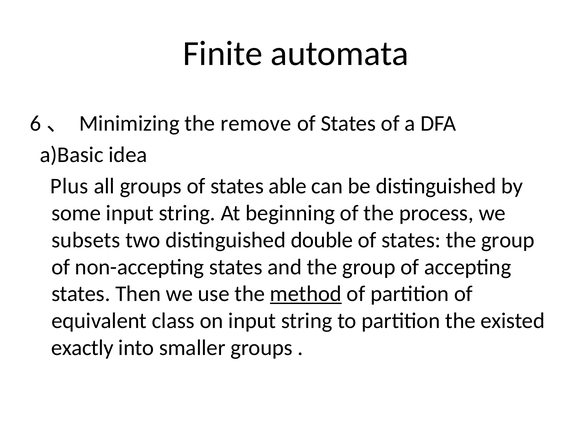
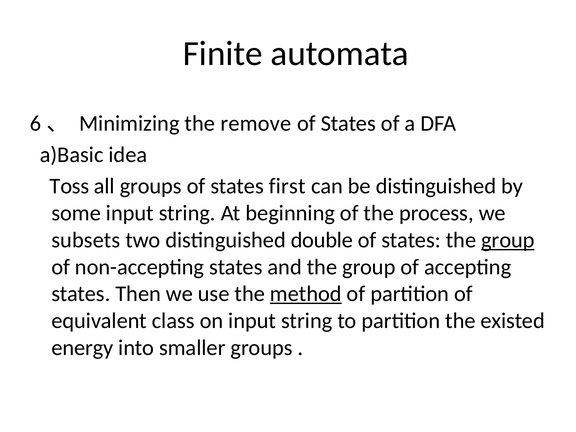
Plus: Plus -> Toss (69, 186)
able: able -> first (287, 186)
group underline: none -> present (508, 240)
exactly: exactly -> energy (82, 348)
